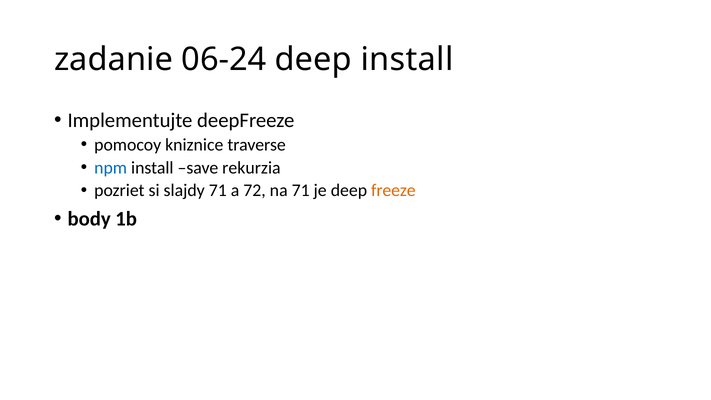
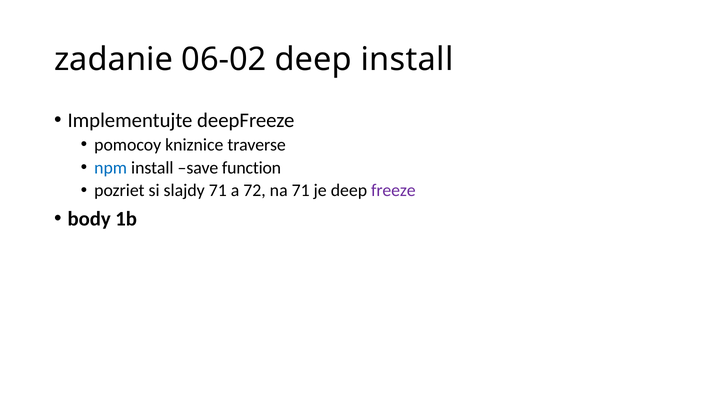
06-24: 06-24 -> 06-02 (224, 60)
rekurzia: rekurzia -> function (252, 168)
freeze colour: orange -> purple (393, 190)
